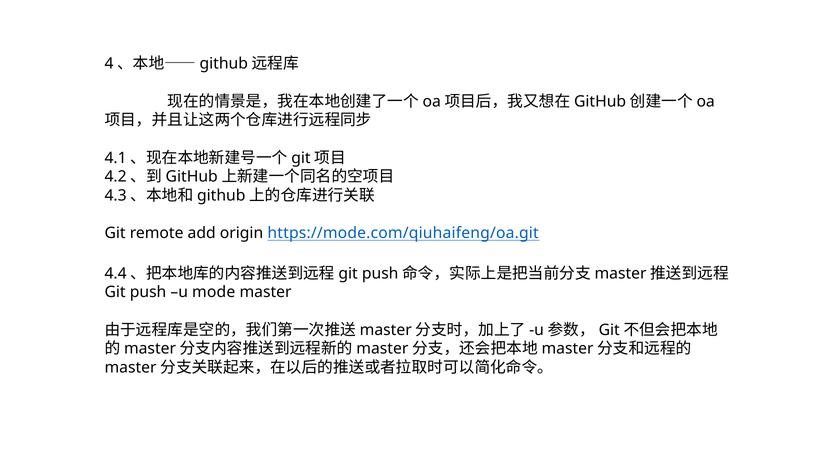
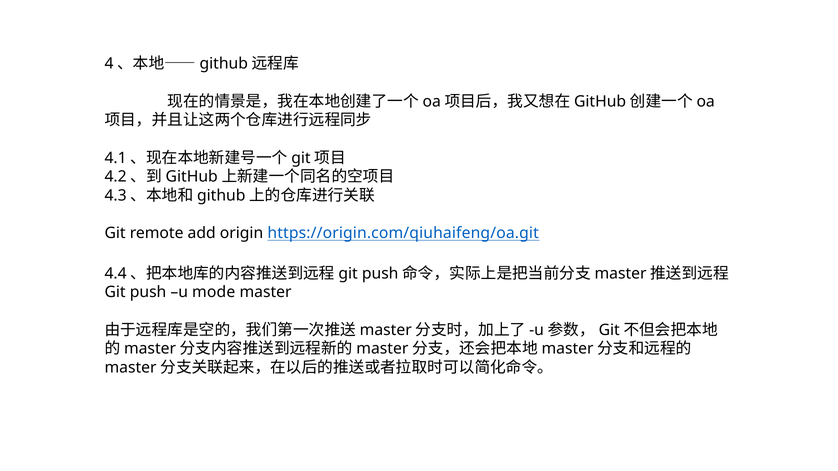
https://mode.com/qiuhaifeng/oa.git: https://mode.com/qiuhaifeng/oa.git -> https://origin.com/qiuhaifeng/oa.git (403, 233)
